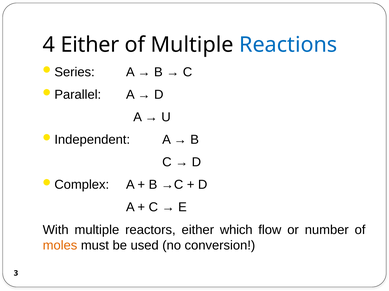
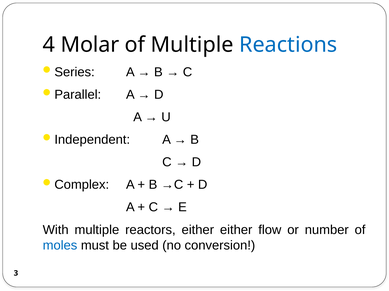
4 Either: Either -> Molar (90, 45)
either which: which -> either (236, 230)
moles colour: orange -> blue (60, 246)
